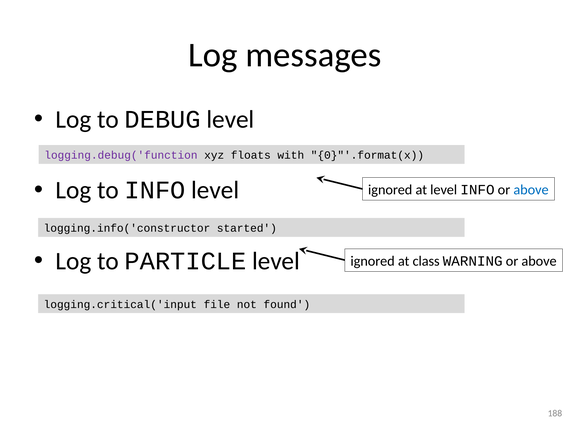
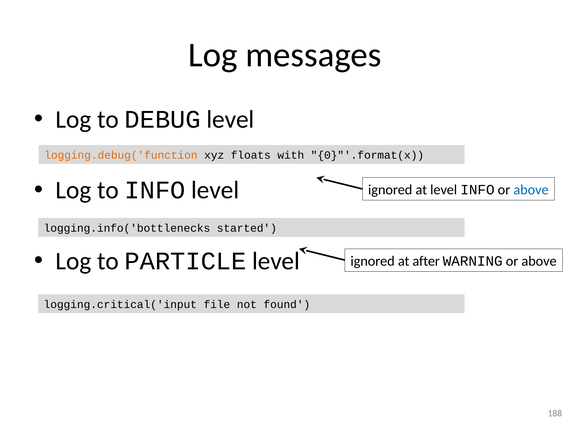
logging.debug('function colour: purple -> orange (121, 155)
logging.info('constructor: logging.info('constructor -> logging.info('bottlenecks (127, 228)
class: class -> after (426, 261)
